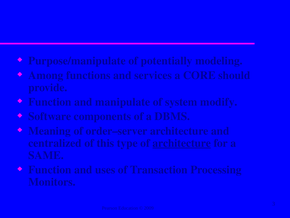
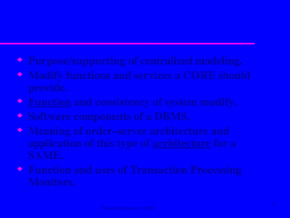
Purpose/manipulate: Purpose/manipulate -> Purpose/supporting (77, 61)
potentially: potentially -> centralized (167, 61)
Among: Among -> Modify (46, 75)
Function underline: none -> present (50, 102)
manipulate: manipulate -> consistency (123, 102)
centralized: centralized -> application (55, 143)
